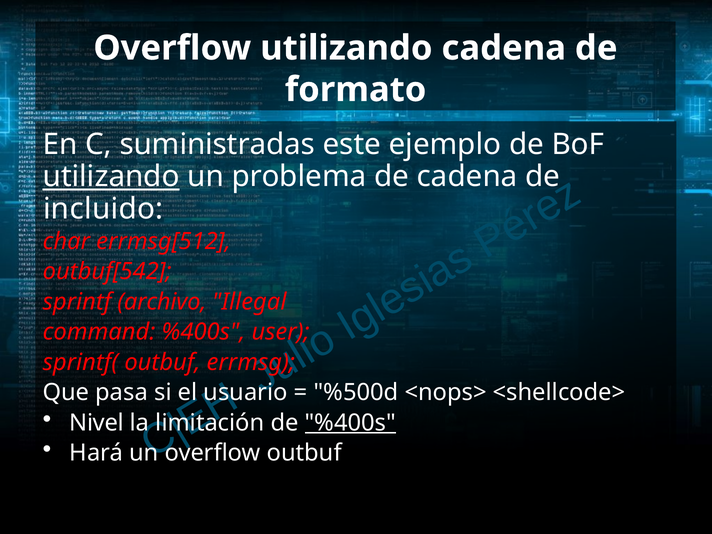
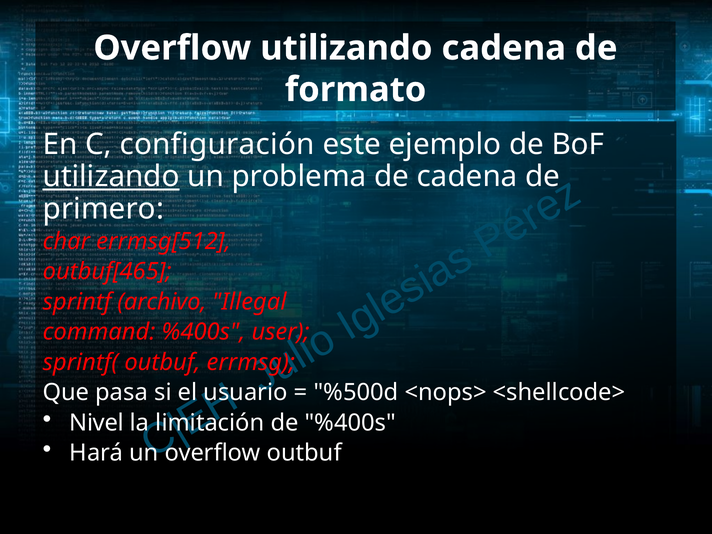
suministradas: suministradas -> configuración (217, 145)
incluido: incluido -> primero (103, 209)
outbuf[542: outbuf[542 -> outbuf[465 (107, 272)
%400s underline: present -> none (350, 423)
